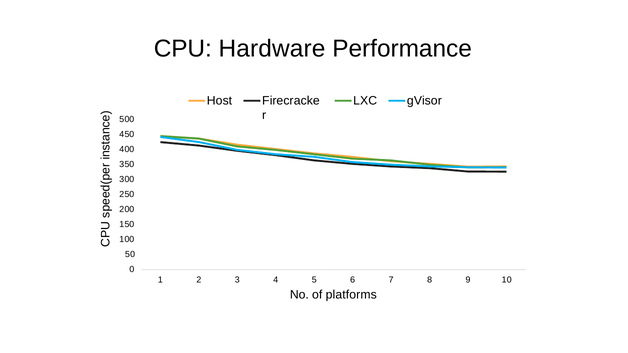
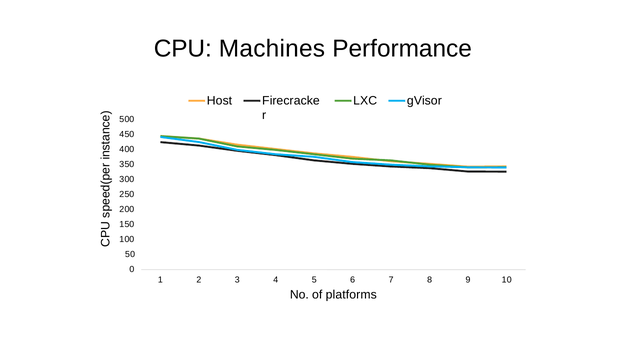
Hardware: Hardware -> Machines (272, 49)
